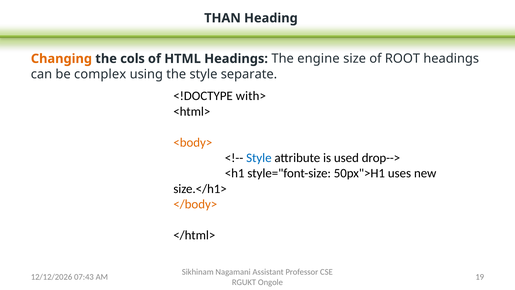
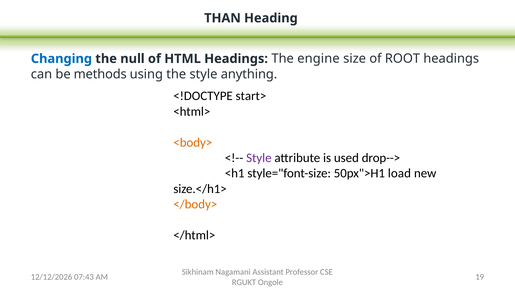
Changing colour: orange -> blue (61, 59)
cols: cols -> null (132, 59)
complex: complex -> methods (100, 74)
separate: separate -> anything (249, 74)
with>: with> -> start> (251, 96)
Style colour: blue -> purple (259, 158)
uses: uses -> load (399, 173)
